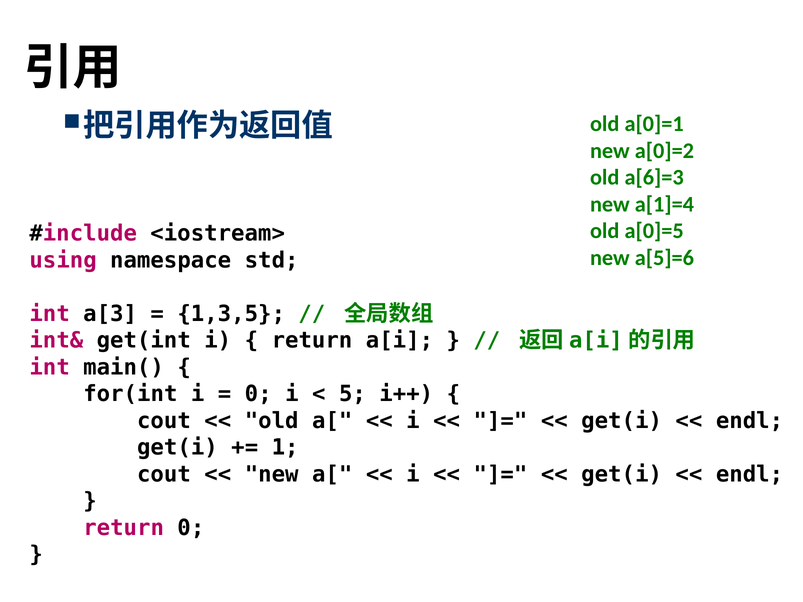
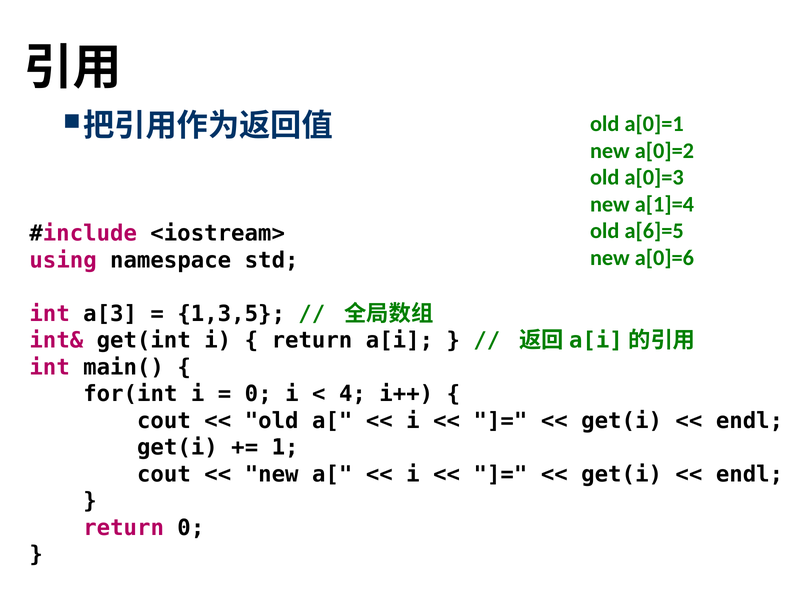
a[6]=3: a[6]=3 -> a[0]=3 (654, 178)
a[0]=5: a[0]=5 -> a[6]=5 (654, 231)
a[5]=6: a[5]=6 -> a[0]=6 (664, 258)
5: 5 -> 4 (352, 394)
